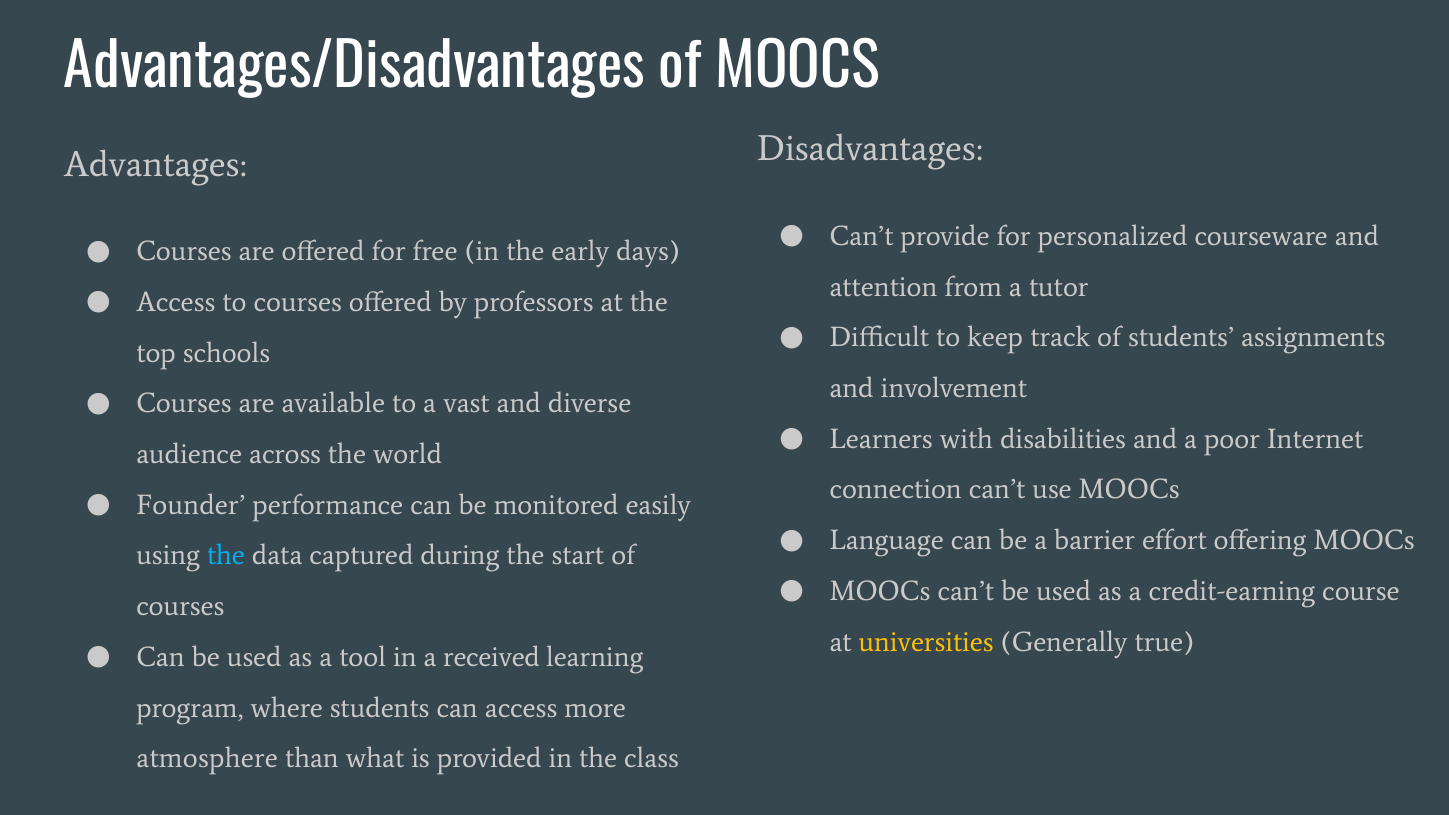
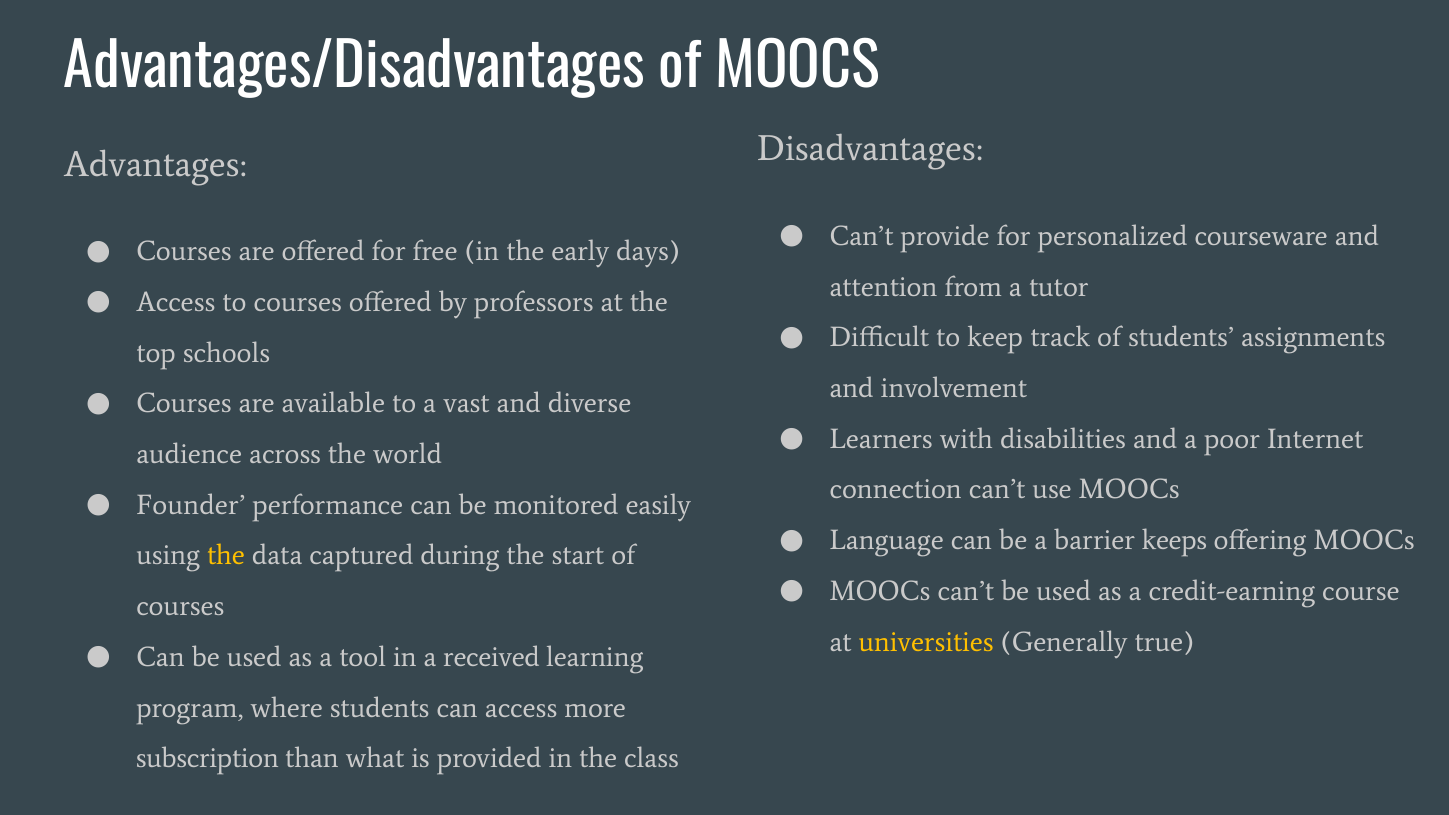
effort: effort -> keeps (1175, 540)
the colour: light blue -> yellow (226, 556)
atmosphere: atmosphere -> subscription (207, 758)
